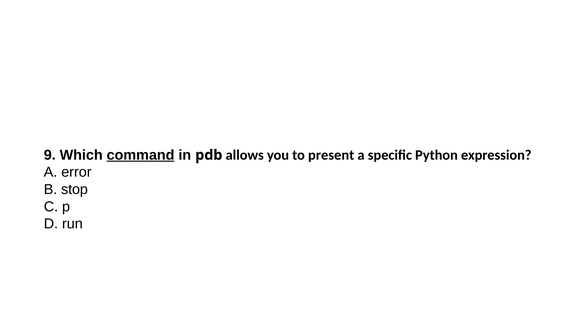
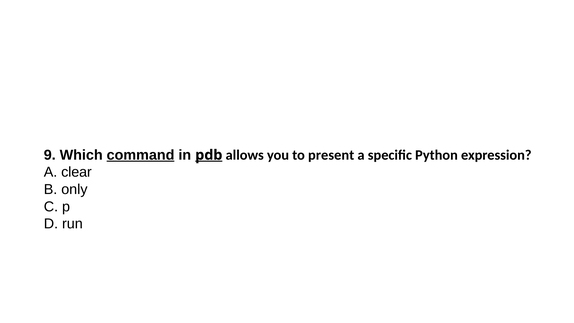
pdb underline: none -> present (209, 155)
error: error -> clear (76, 172)
stop: stop -> only (74, 189)
